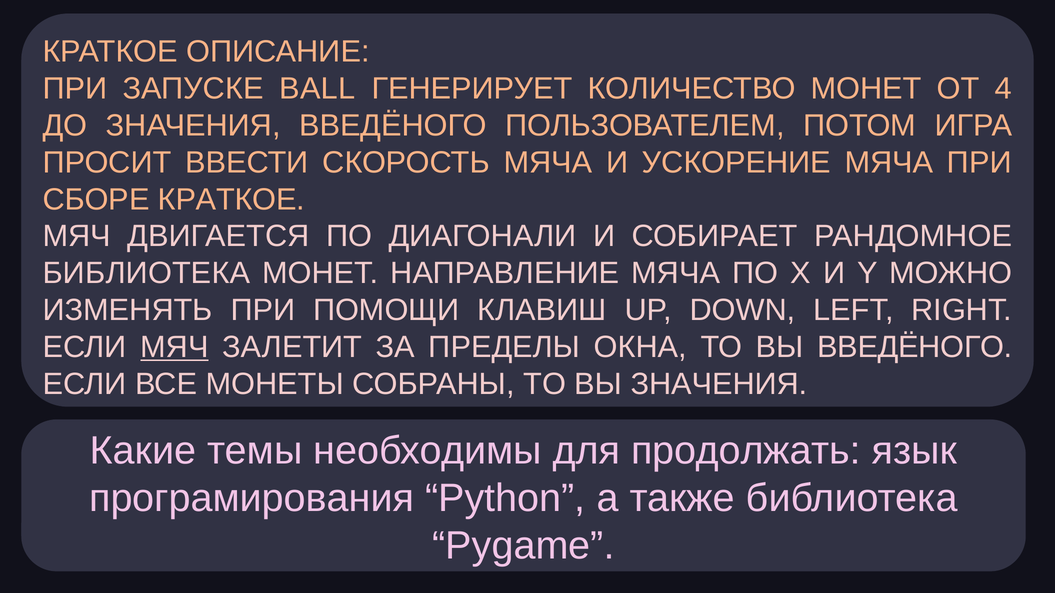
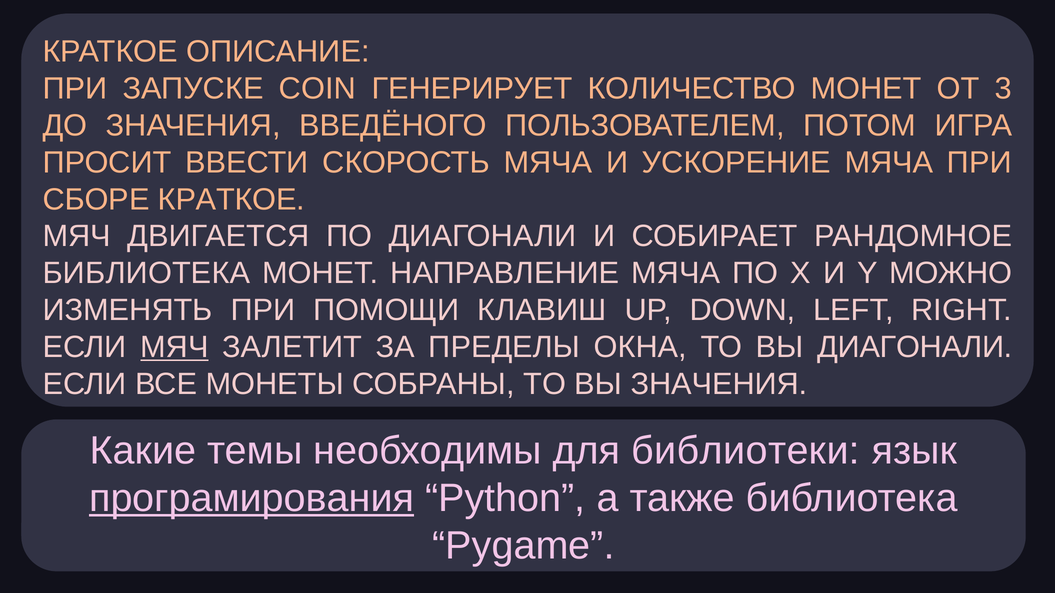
BALL: BALL -> COIN (317, 89)
4: 4 -> 3 (1003, 89)
ВЫ ВВЕДЁНОГО: ВВЕДЁНОГО -> ДИАГОНАЛИ (915, 347)
продолжать: продолжать -> библиотеки (746, 451)
програмирования underline: none -> present (252, 498)
